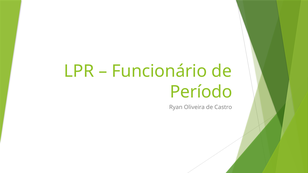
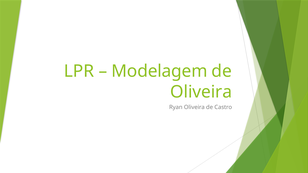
Funcionário: Funcionário -> Modelagem (159, 71)
Período: Período -> Oliveira (201, 92)
